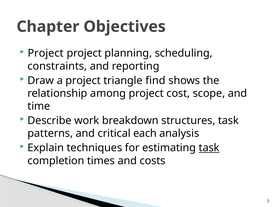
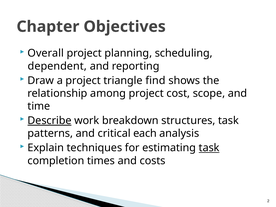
Project: Project -> Overall (46, 53)
constraints: constraints -> dependent (57, 66)
Describe underline: none -> present (50, 121)
